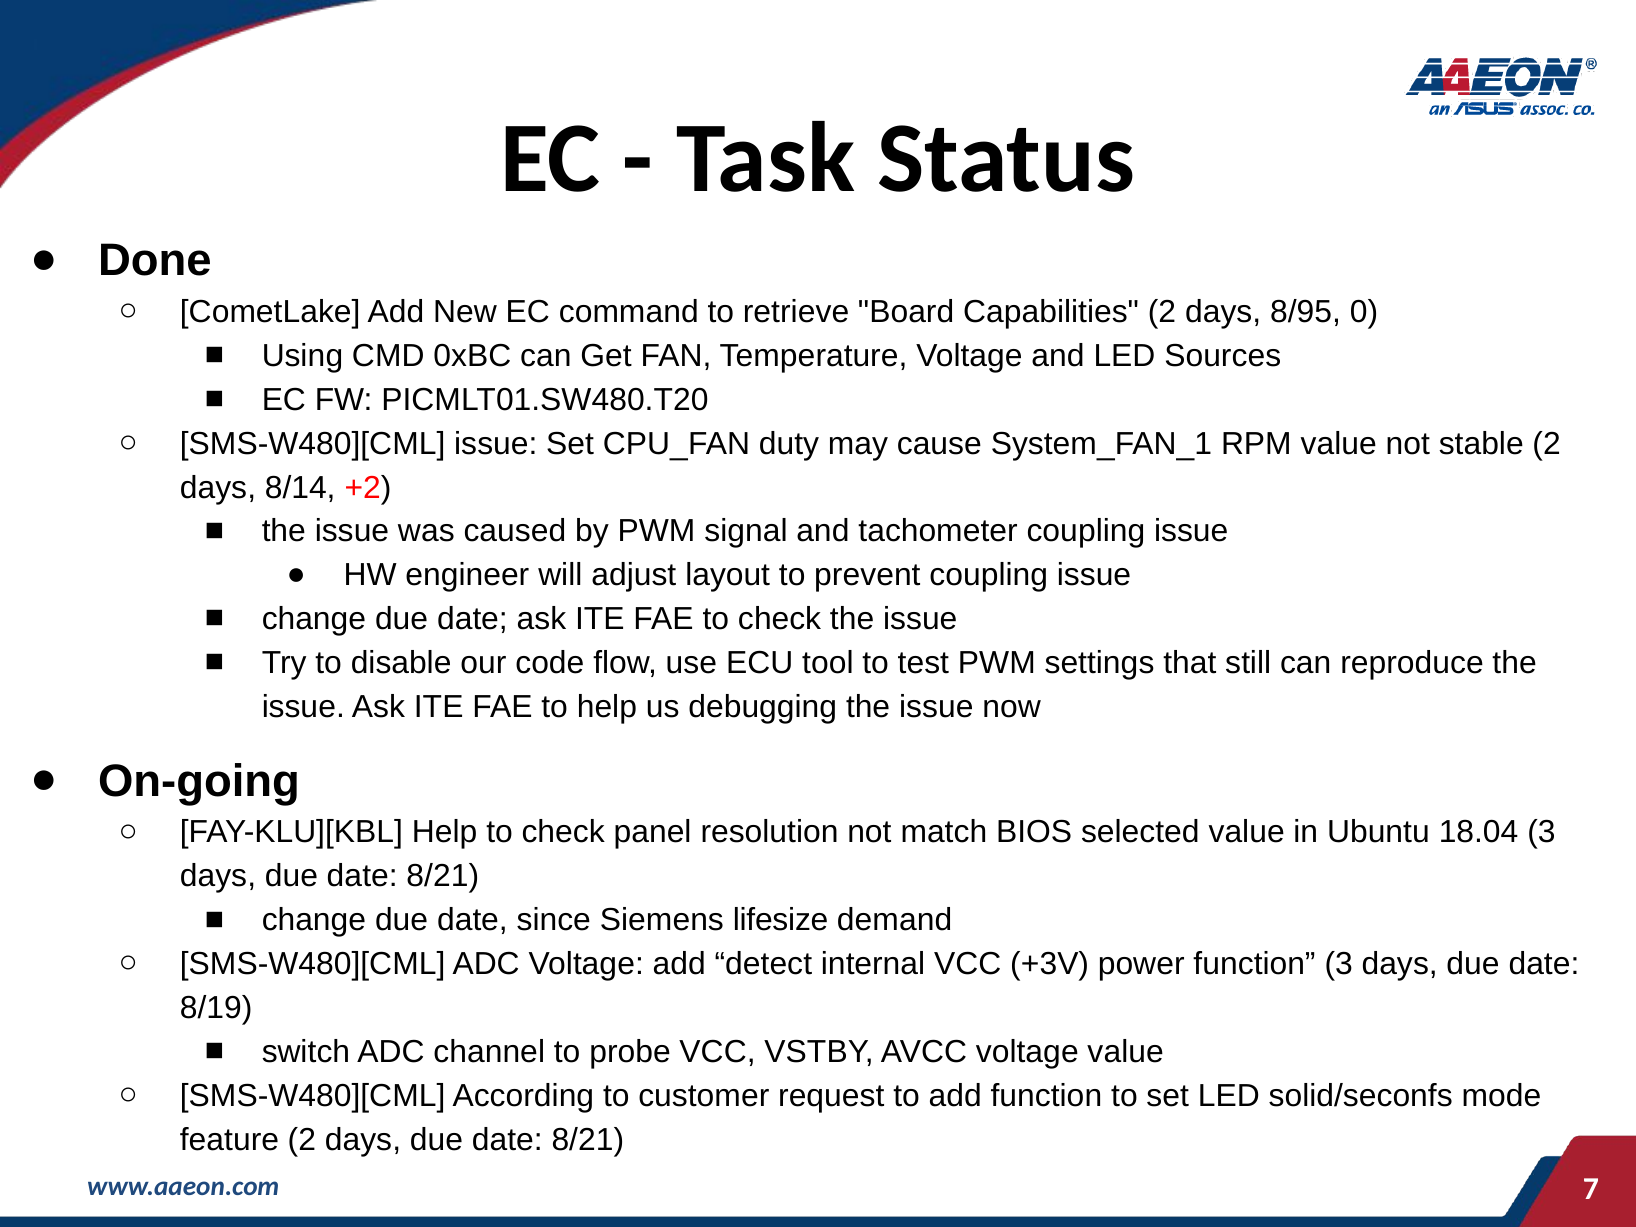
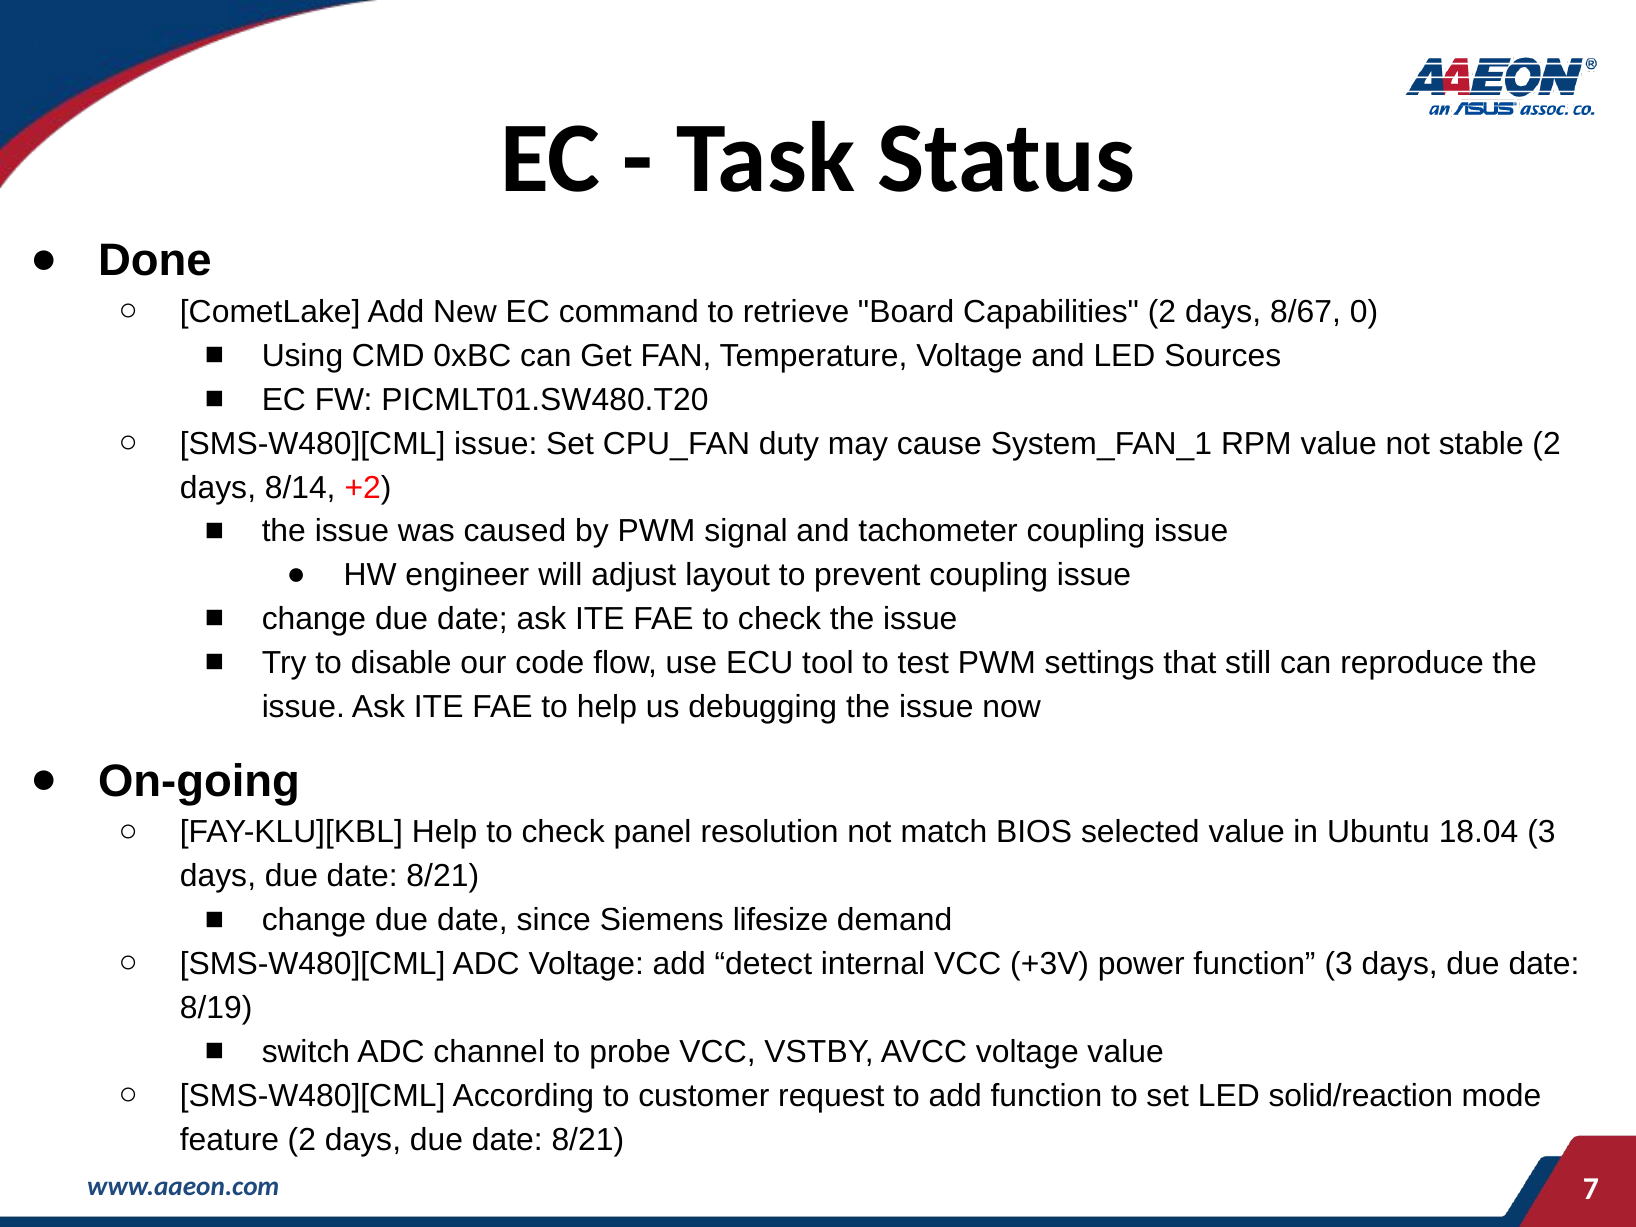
8/95: 8/95 -> 8/67 (1305, 312)
solid/seconfs: solid/seconfs -> solid/reaction (1361, 1096)
